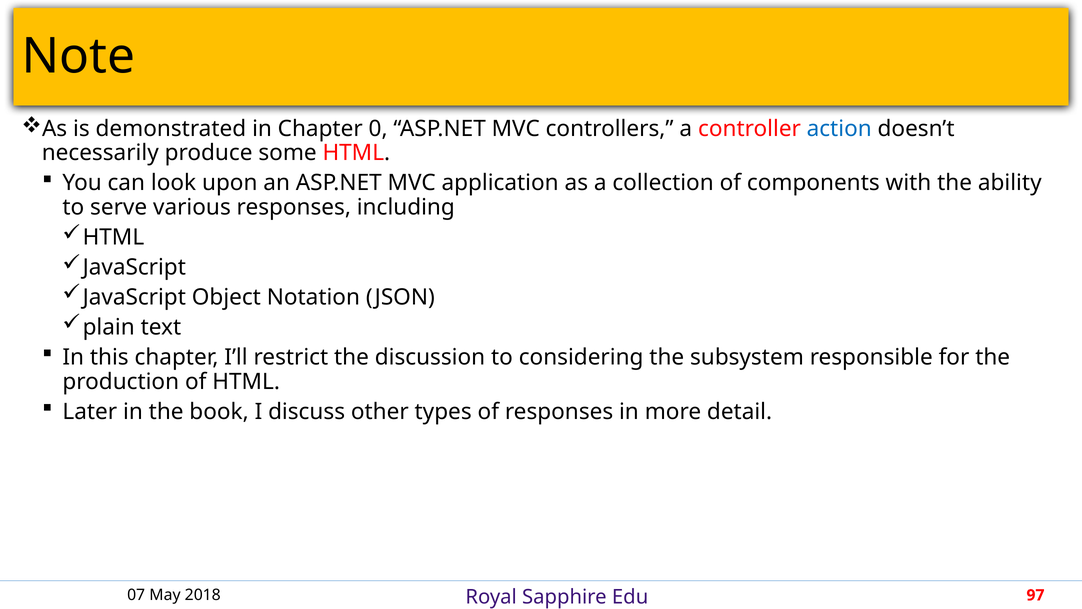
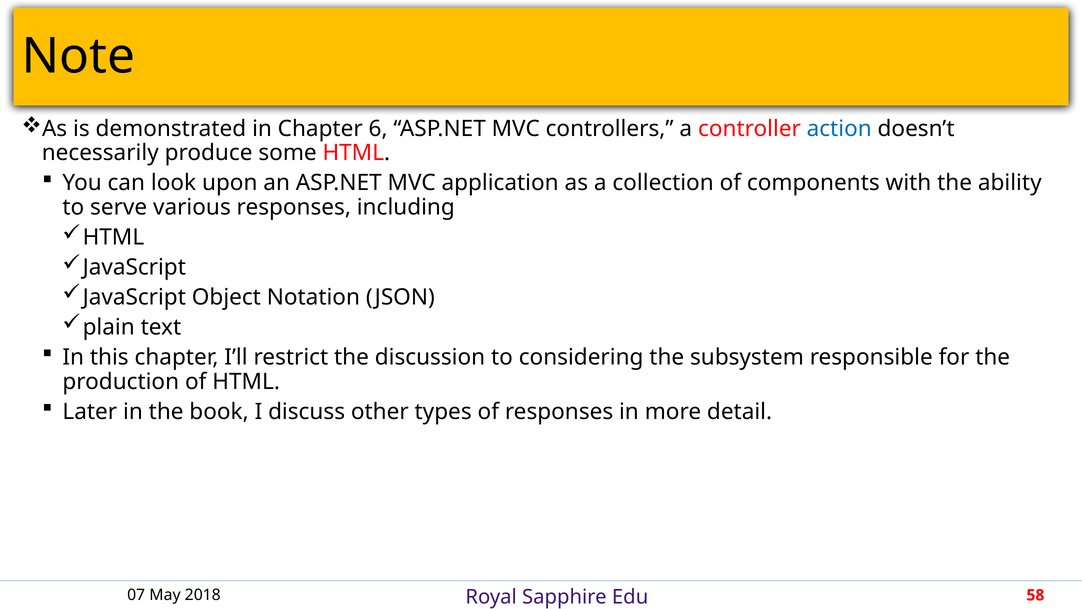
0: 0 -> 6 (378, 129)
97: 97 -> 58 (1035, 595)
